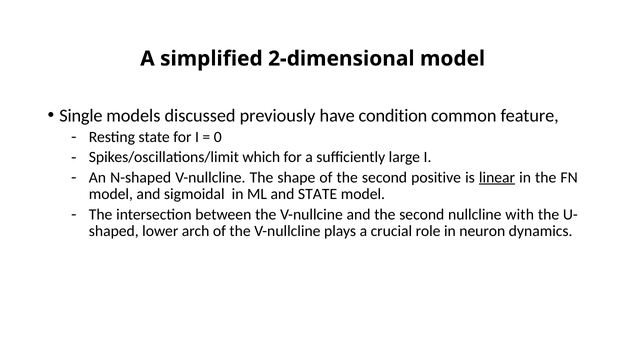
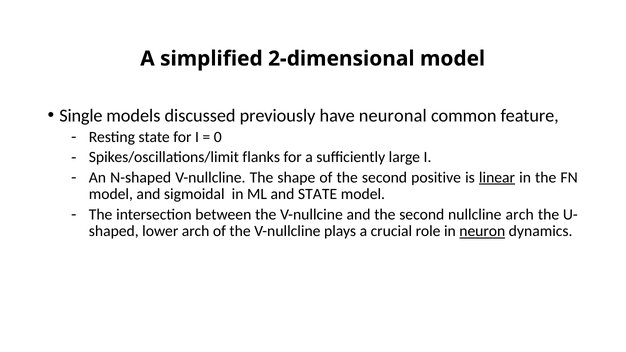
condition: condition -> neuronal (393, 116)
which: which -> flanks (261, 157)
nullcline with: with -> arch (520, 214)
neuron underline: none -> present (482, 231)
